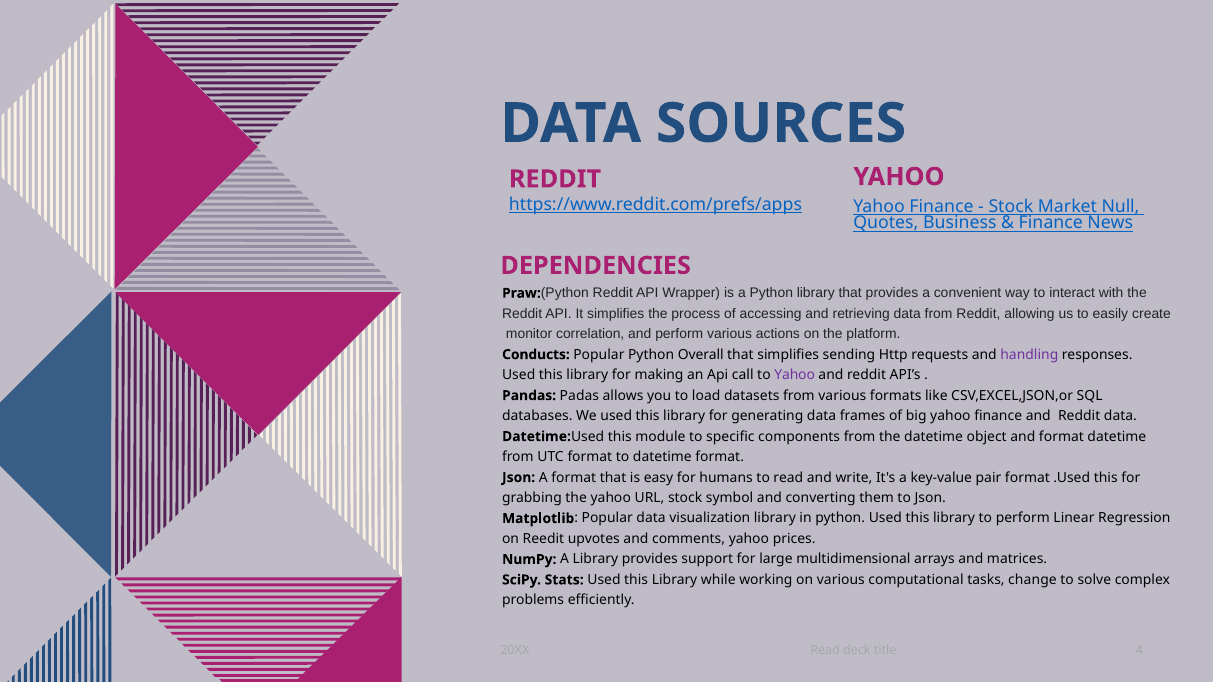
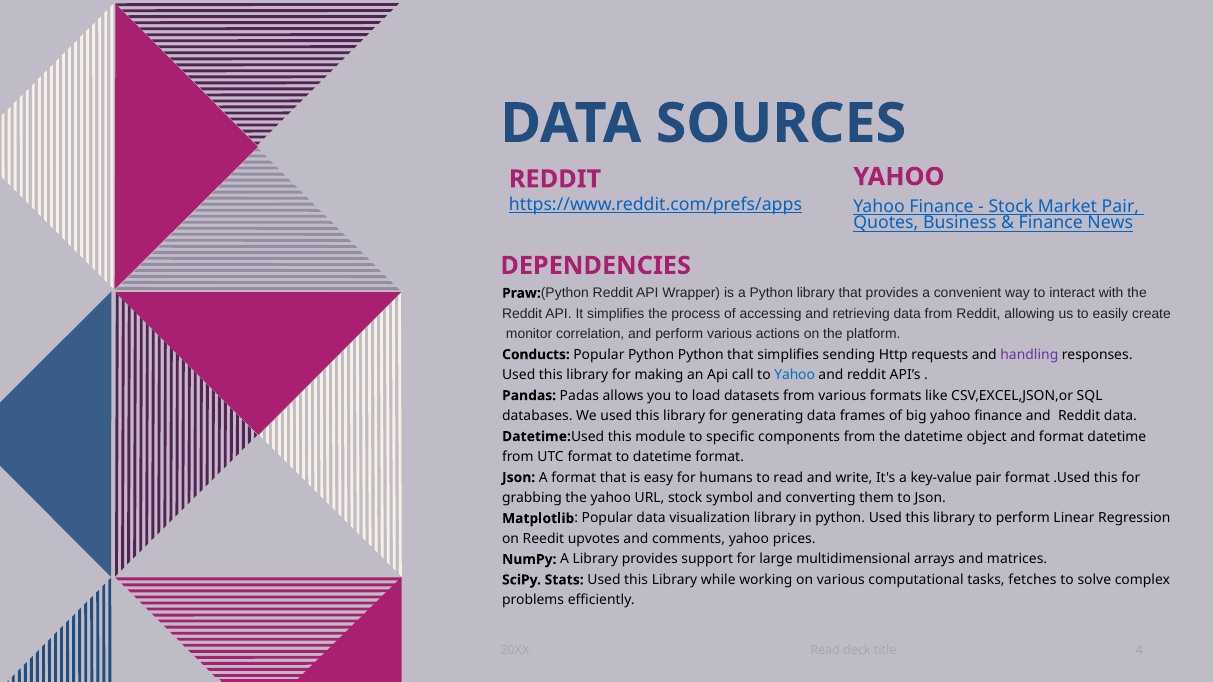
Market Null: Null -> Pair (1120, 207)
Python Overall: Overall -> Python (701, 355)
Yahoo colour: purple -> blue (795, 375)
change: change -> fetches (1032, 580)
